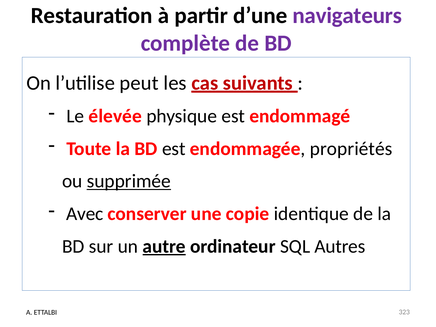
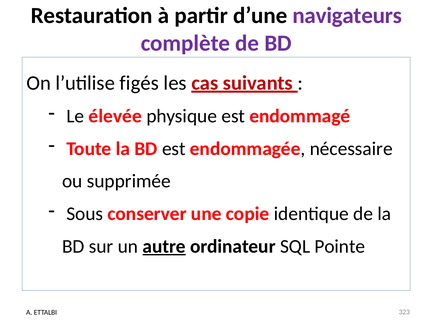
peut: peut -> figés (139, 83)
propriétés: propriétés -> nécessaire (351, 149)
supprimée underline: present -> none (129, 181)
Avec: Avec -> Sous (85, 214)
Autres: Autres -> Pointe (340, 246)
